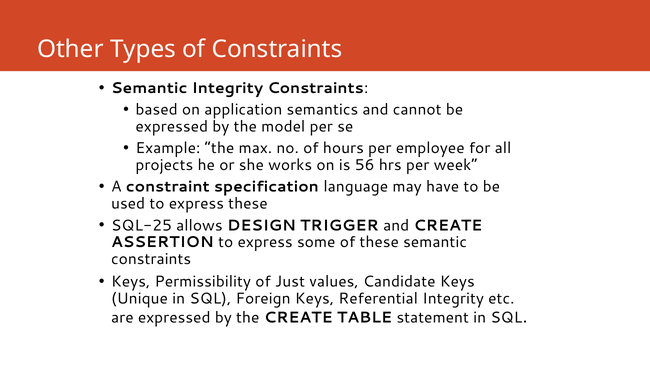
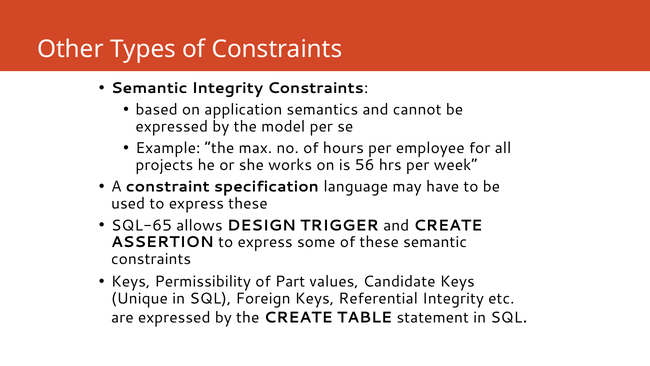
SQL-25: SQL-25 -> SQL-65 (142, 225)
Just: Just -> Part (290, 281)
